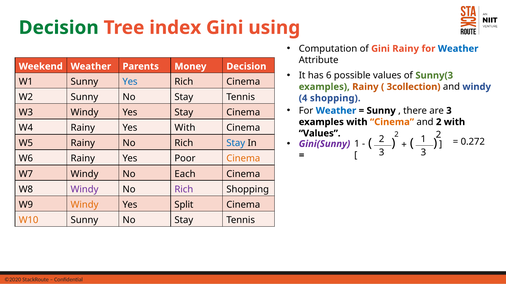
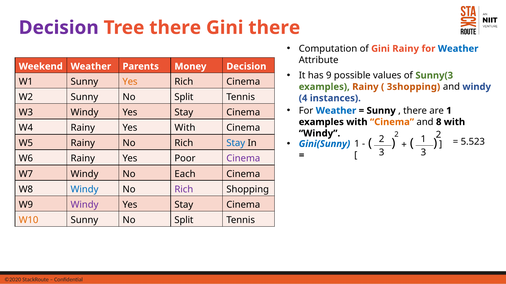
Decision colour: green -> purple (59, 28)
Tree index: index -> there (175, 28)
Gini using: using -> there (274, 28)
6: 6 -> 9 (329, 76)
Yes colour: blue -> orange (130, 82)
3collection: 3collection -> 3shopping (414, 87)
W2 Sunny No Stay: Stay -> Split (184, 97)
4 shopping: shopping -> instances (335, 98)
are 3: 3 -> 1 (449, 111)
and 2: 2 -> 8 (439, 122)
Values: Values -> Windy (320, 134)
Gini(Sunny colour: purple -> blue (324, 144)
0.272: 0.272 -> 5.523 (473, 142)
Cinema colour: orange -> purple (243, 159)
Windy colour: purple -> blue (85, 190)
Windy colour: orange -> purple (85, 205)
Split: Split -> Stay (184, 205)
Stay: Stay -> Split (184, 220)
